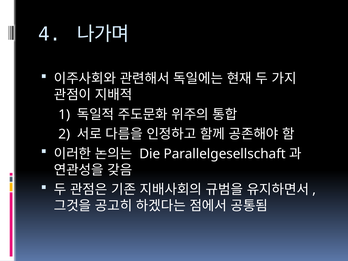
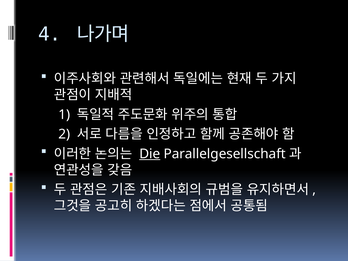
Die underline: none -> present (150, 154)
